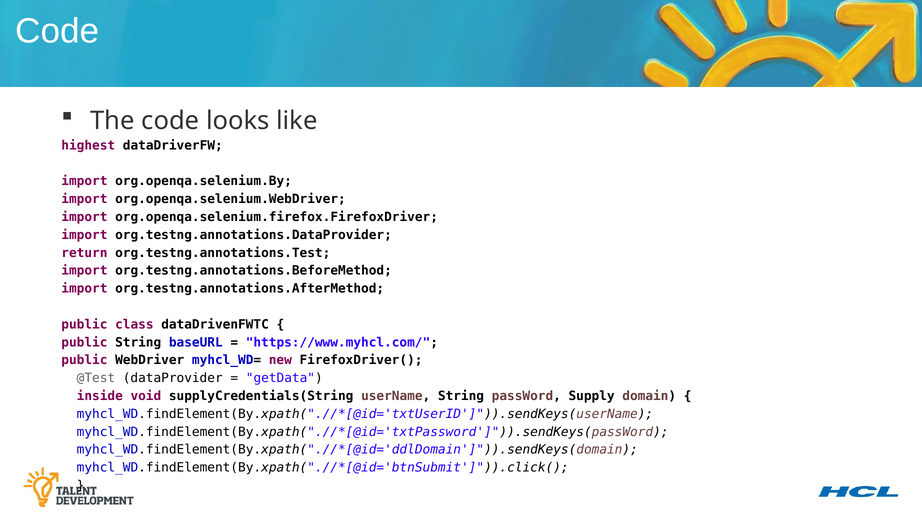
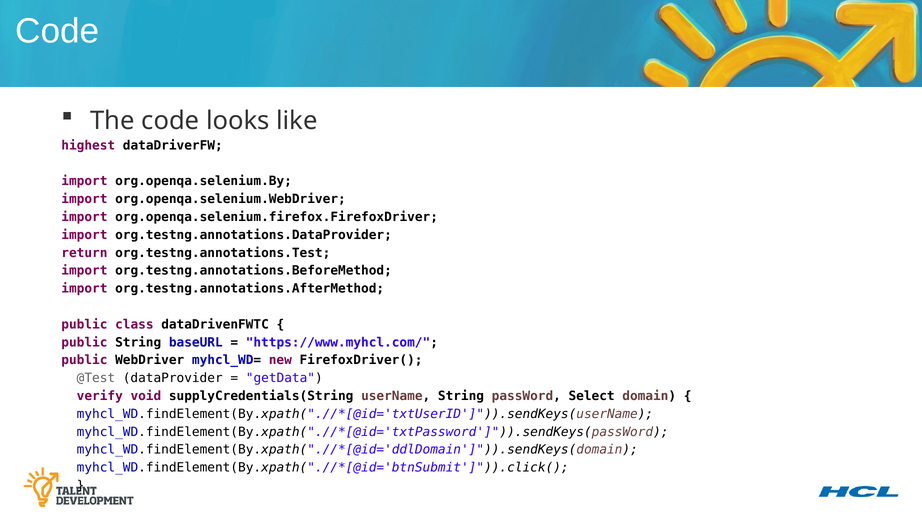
inside: inside -> verify (100, 396)
Supply: Supply -> Select (592, 396)
